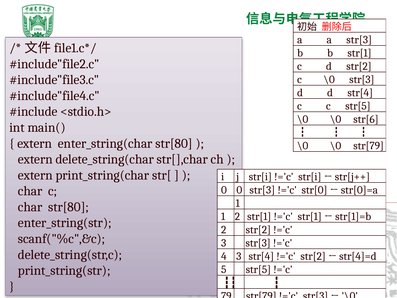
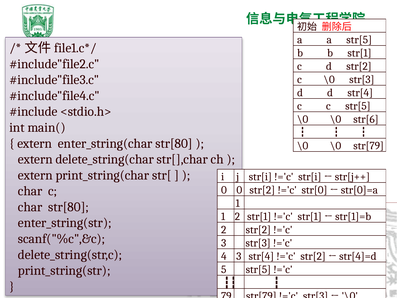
a str[3: str[3 -> str[5 (359, 40)
0 str[3: str[3 -> str[2 (262, 190)
